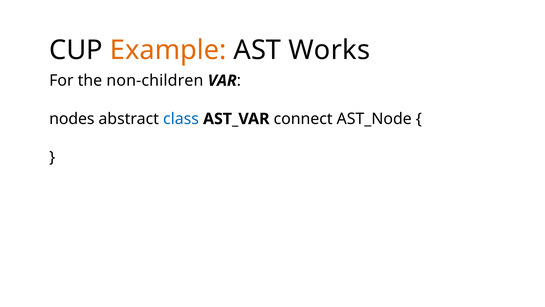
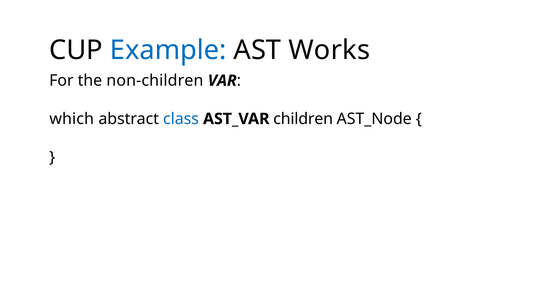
Example colour: orange -> blue (168, 50)
nodes: nodes -> which (72, 119)
connect: connect -> children (303, 119)
